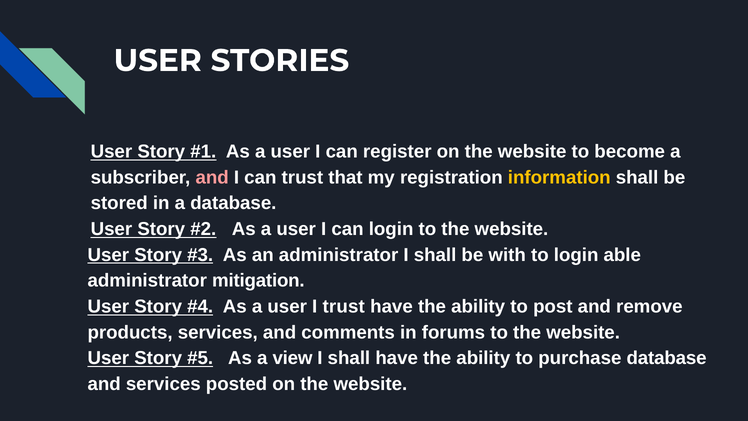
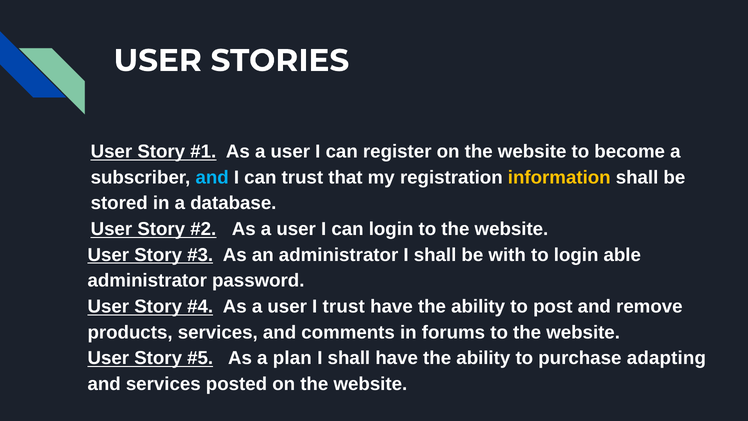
and colour: pink -> light blue (212, 177)
mitigation: mitigation -> password (258, 281)
view: view -> plan (292, 358)
purchase database: database -> adapting (666, 358)
